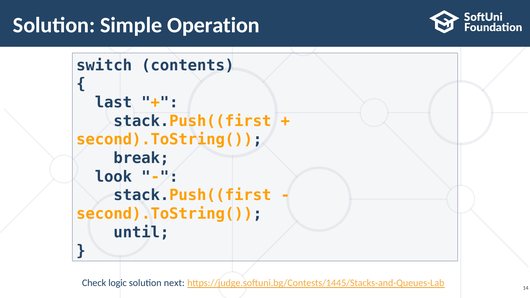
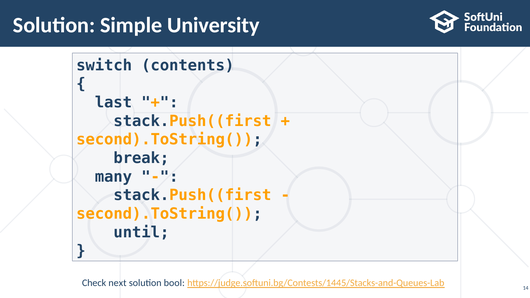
Operation: Operation -> University (213, 25)
look: look -> many (113, 177)
logic: logic -> next (117, 283)
next: next -> bool (174, 283)
